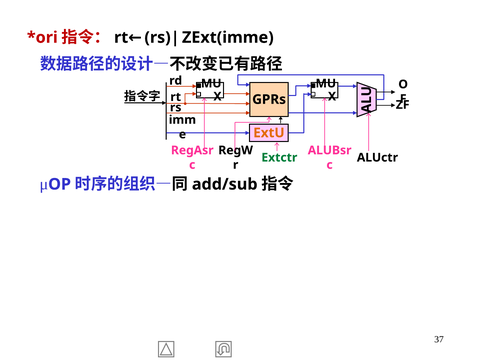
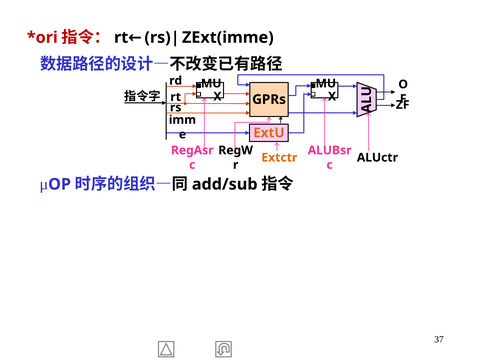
Extctr colour: green -> orange (279, 158)
